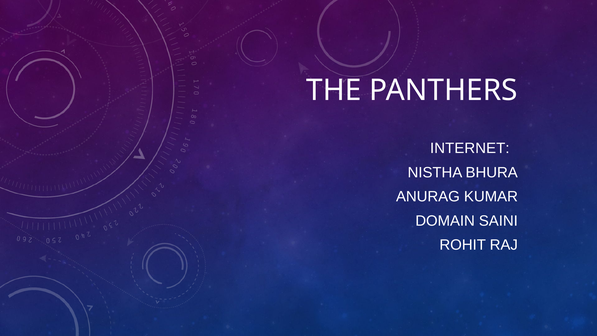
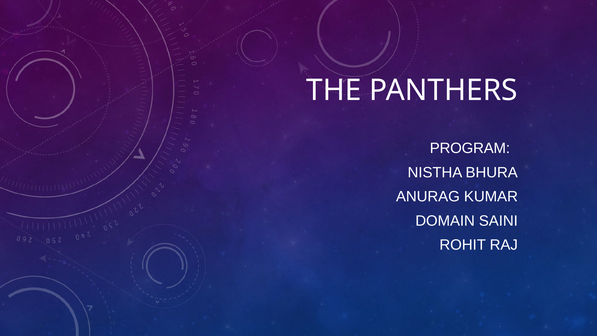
INTERNET: INTERNET -> PROGRAM (470, 148)
